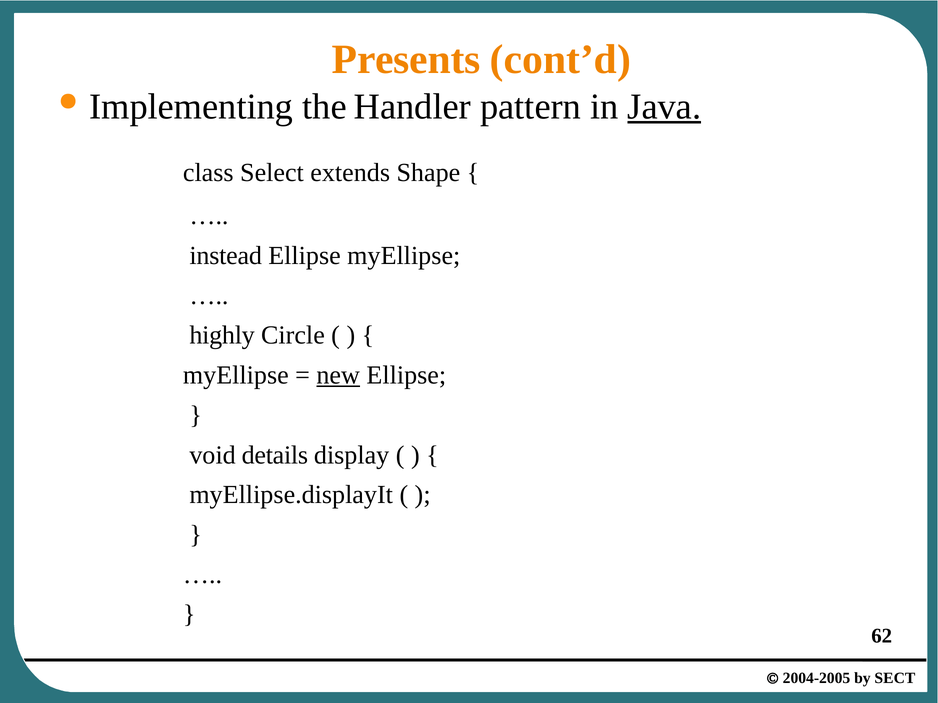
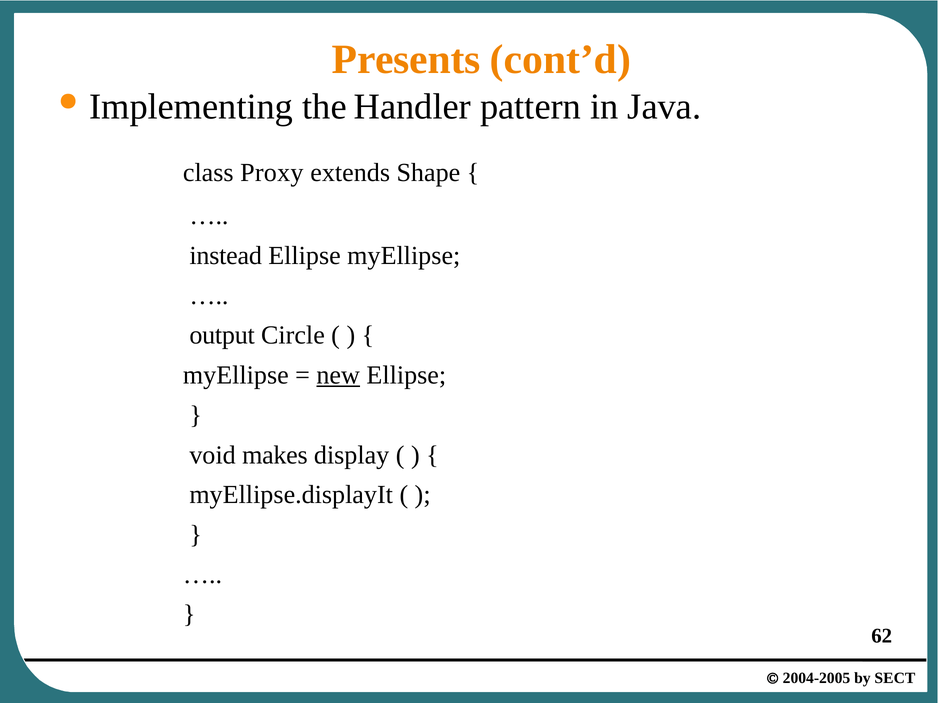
Java underline: present -> none (664, 107)
Select: Select -> Proxy (272, 173)
highly: highly -> output (222, 336)
details: details -> makes (275, 455)
